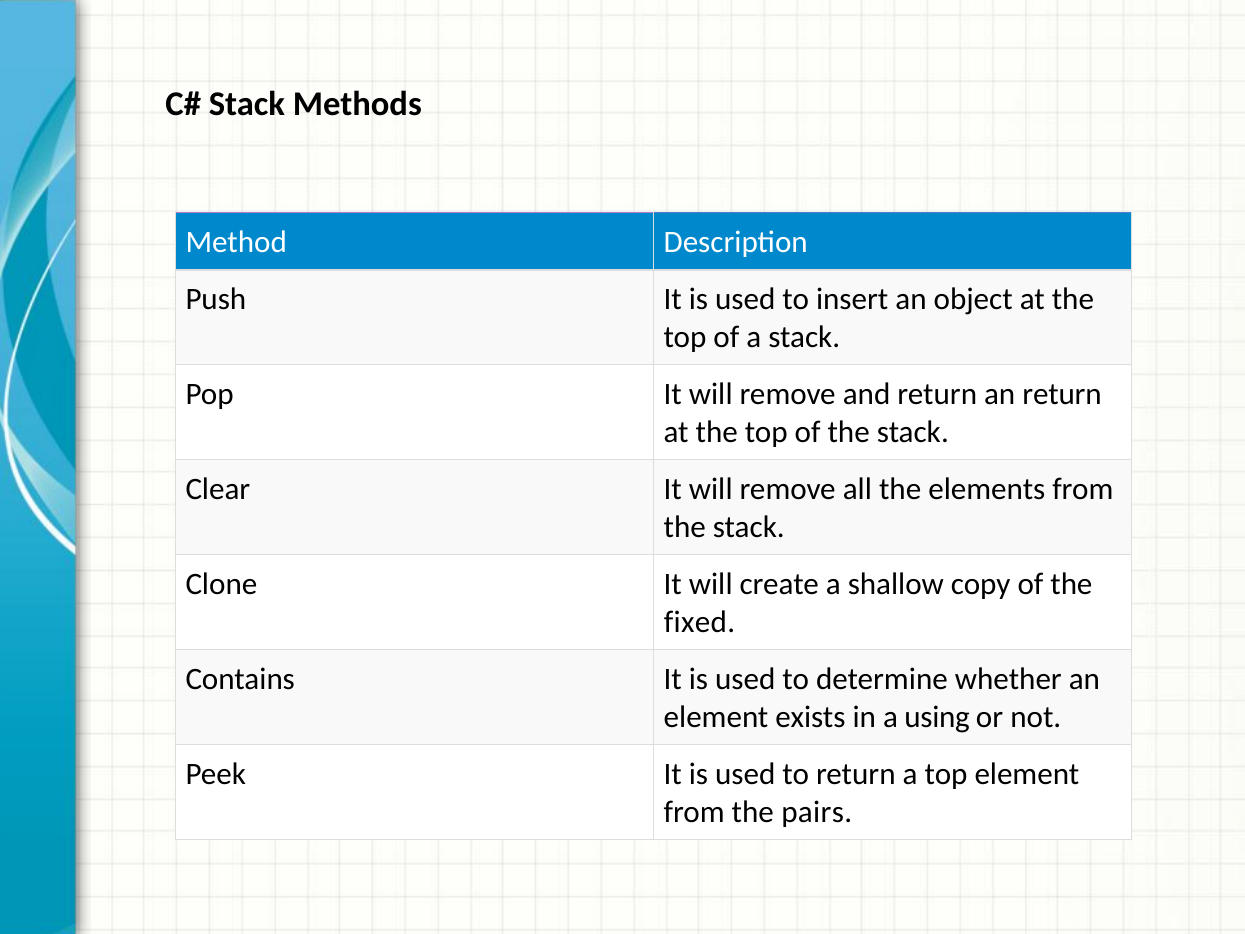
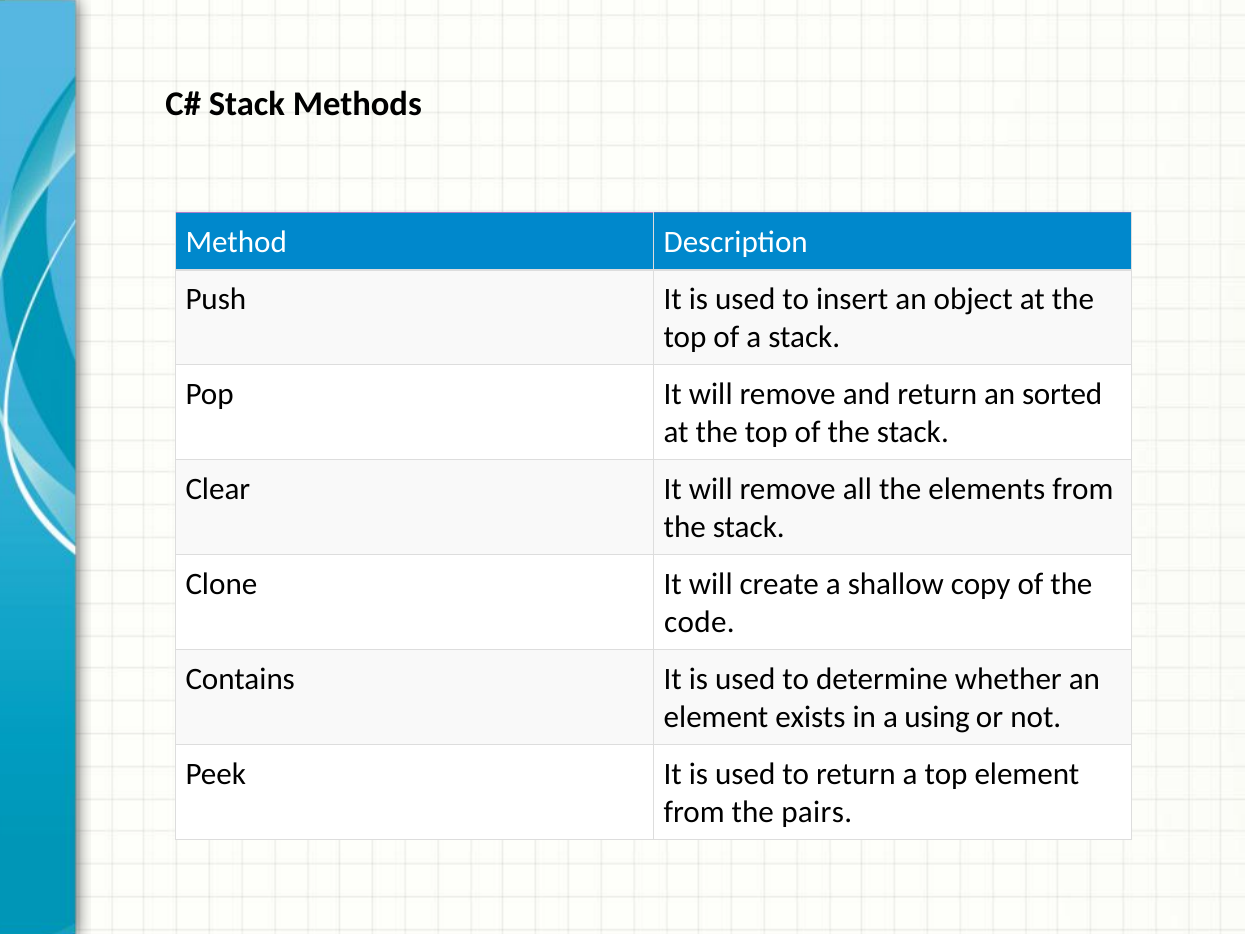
an return: return -> sorted (1062, 394)
fixed: fixed -> code (699, 622)
